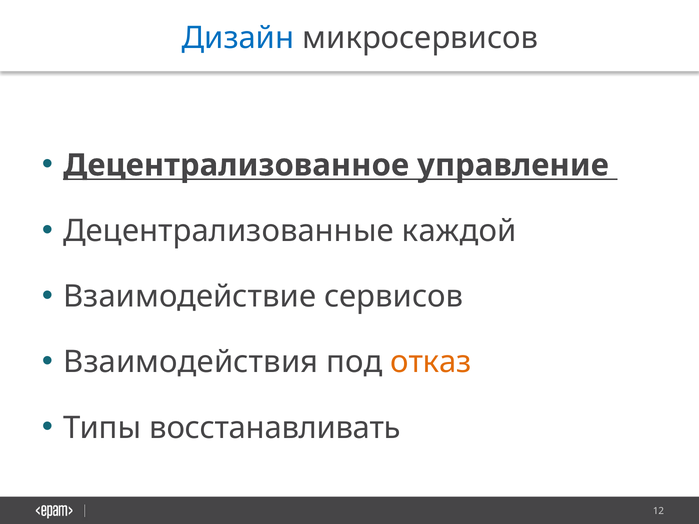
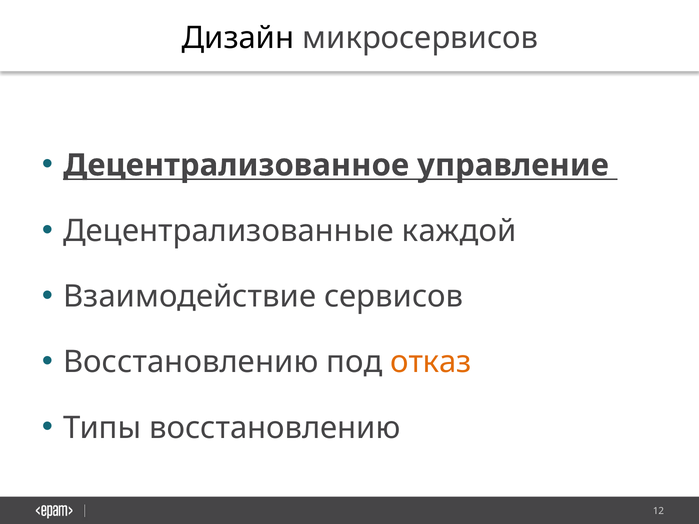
Дизайн colour: blue -> black (238, 38)
Взаимодействия: Взаимодействия -> Восстановлению (191, 362)
Типы восстанавливать: восстанавливать -> восстановлению (275, 428)
